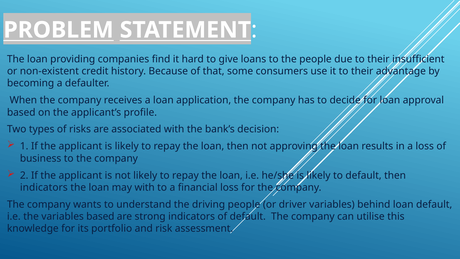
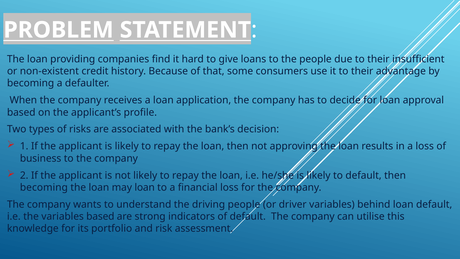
indicators: indicators -> becoming (44, 187)
may with: with -> loan (145, 187)
